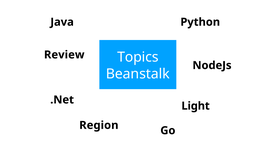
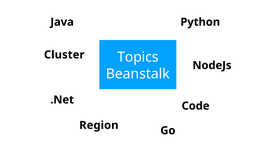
Review: Review -> Cluster (64, 55)
Light: Light -> Code (196, 106)
